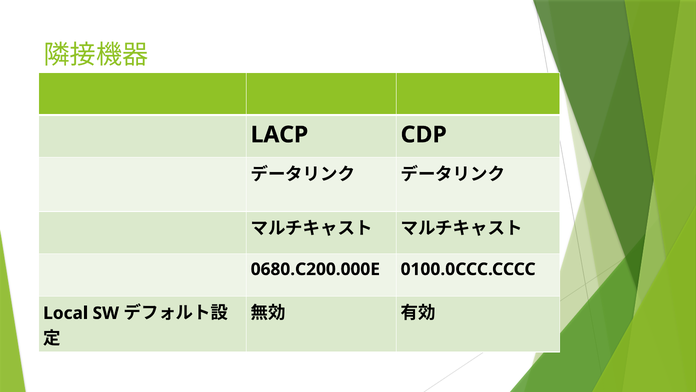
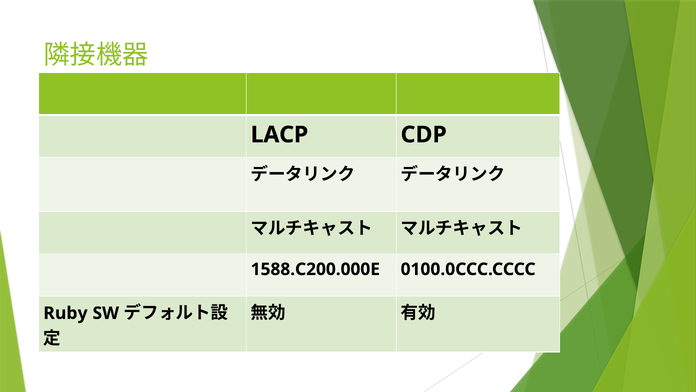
0680.C200.000E: 0680.C200.000E -> 1588.C200.000E (315, 269)
Local: Local -> Ruby (65, 313)
